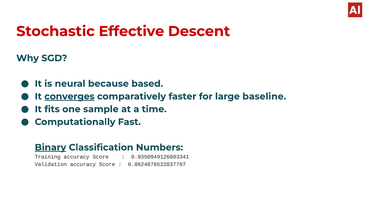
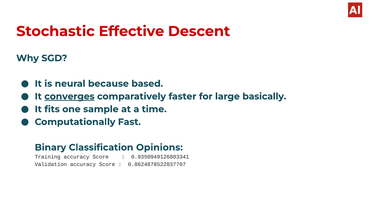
baseline: baseline -> basically (264, 96)
Binary underline: present -> none (50, 148)
Numbers: Numbers -> Opinions (159, 148)
